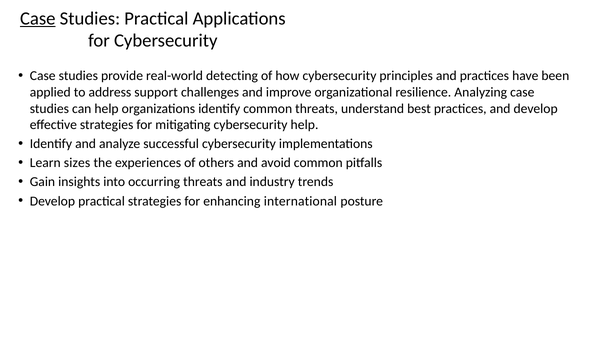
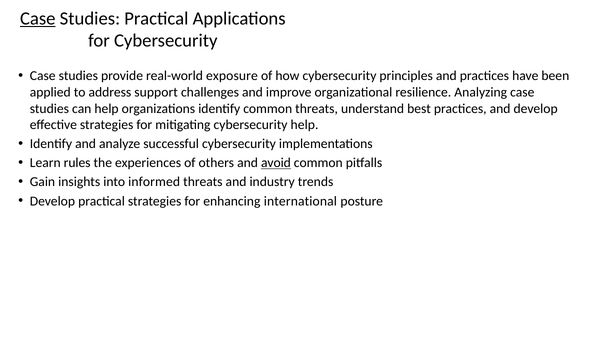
detecting: detecting -> exposure (232, 76)
sizes: sizes -> rules (77, 163)
avoid underline: none -> present (276, 163)
occurring: occurring -> informed (154, 182)
